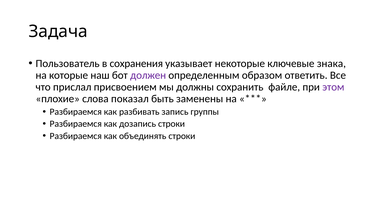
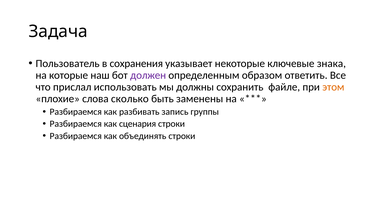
присвоением: присвоением -> использовать (125, 87)
этом colour: purple -> orange (333, 87)
показал: показал -> сколько (130, 99)
дозапись: дозапись -> сценария (138, 124)
